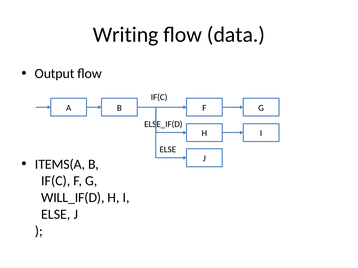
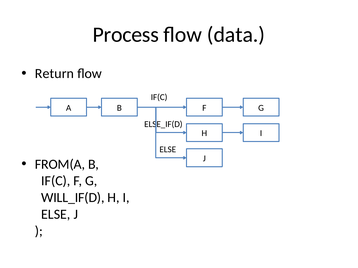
Writing: Writing -> Process (126, 35)
Output: Output -> Return (54, 74)
ITEMS(A: ITEMS(A -> FROM(A (60, 164)
